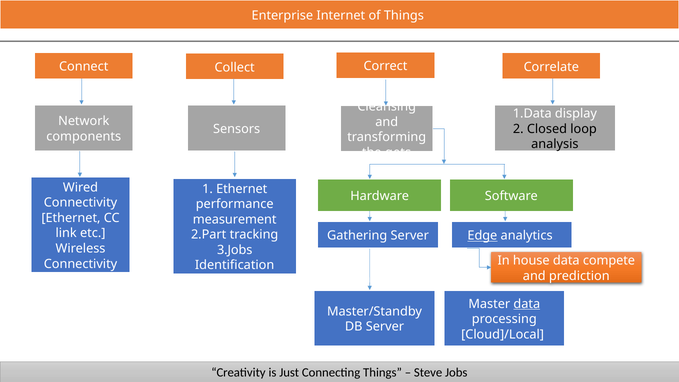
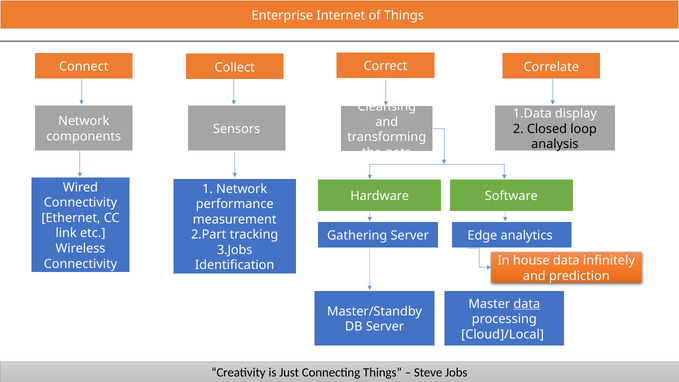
1 Ethernet: Ethernet -> Network (242, 189)
Edge underline: present -> none (482, 236)
compete: compete -> infinitely (609, 261)
